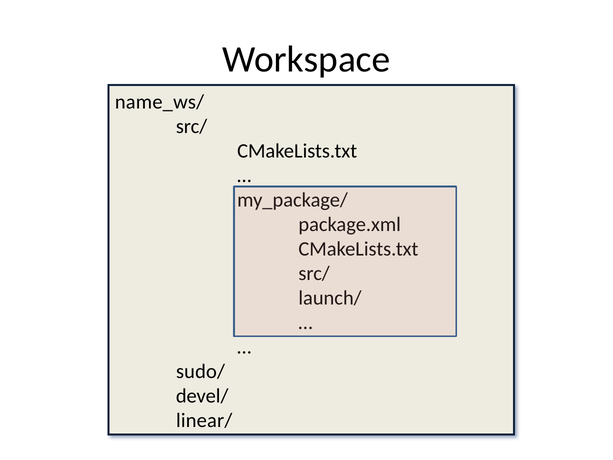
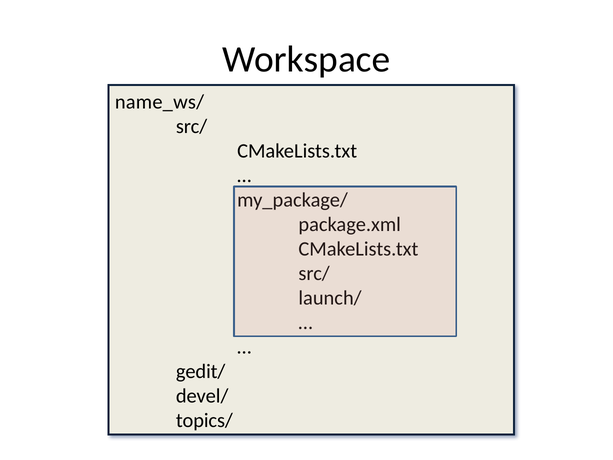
sudo/: sudo/ -> gedit/ (201, 371)
linear/: linear/ -> topics/ (204, 420)
